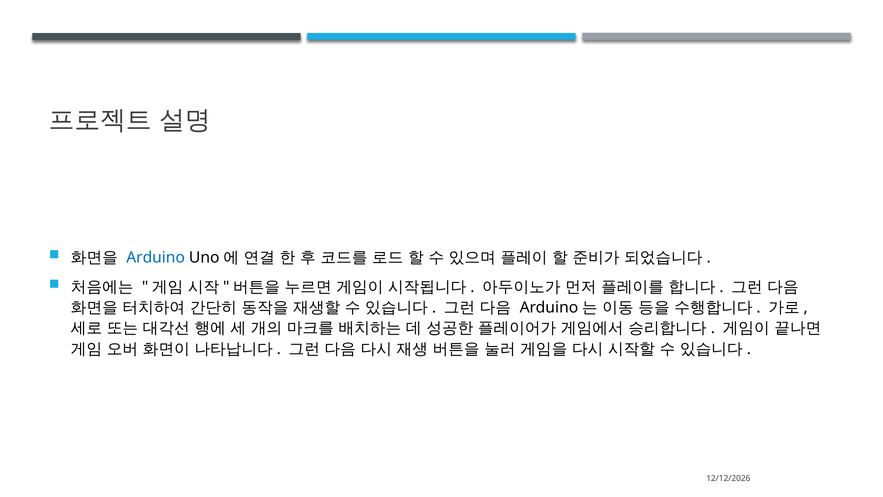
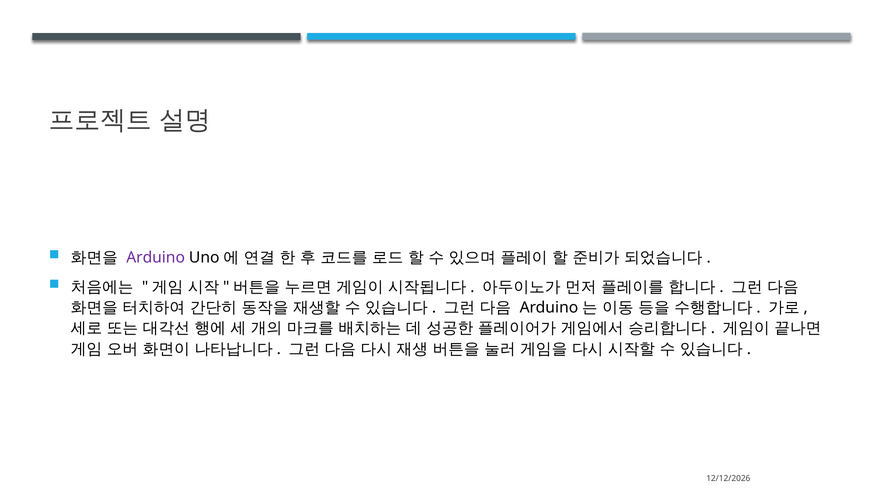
Arduino colour: blue -> purple (156, 258)
